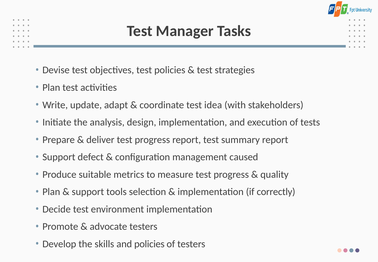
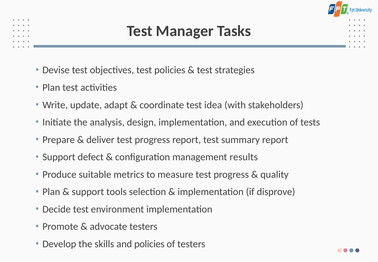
caused: caused -> results (244, 157)
correctly: correctly -> disprove (276, 192)
